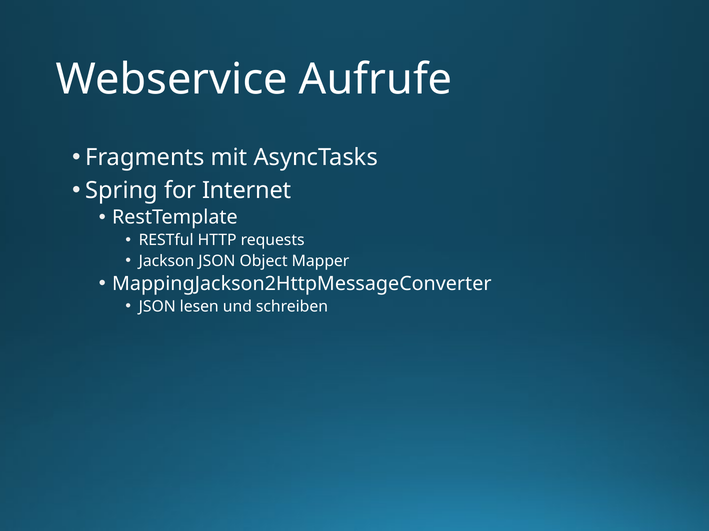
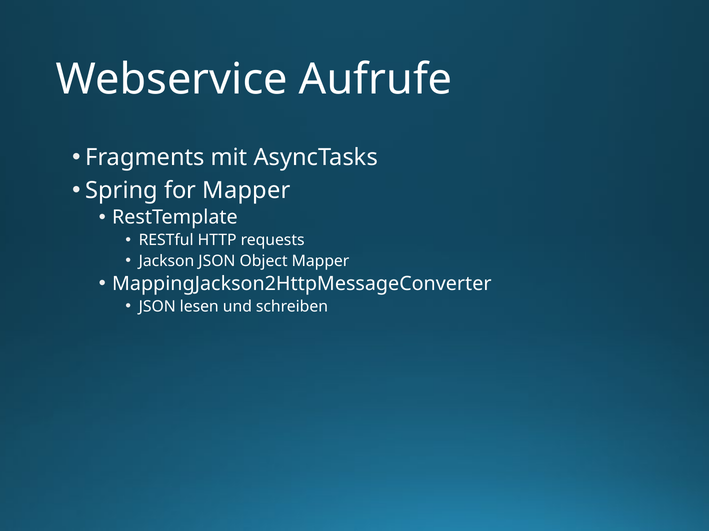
for Internet: Internet -> Mapper (246, 191)
